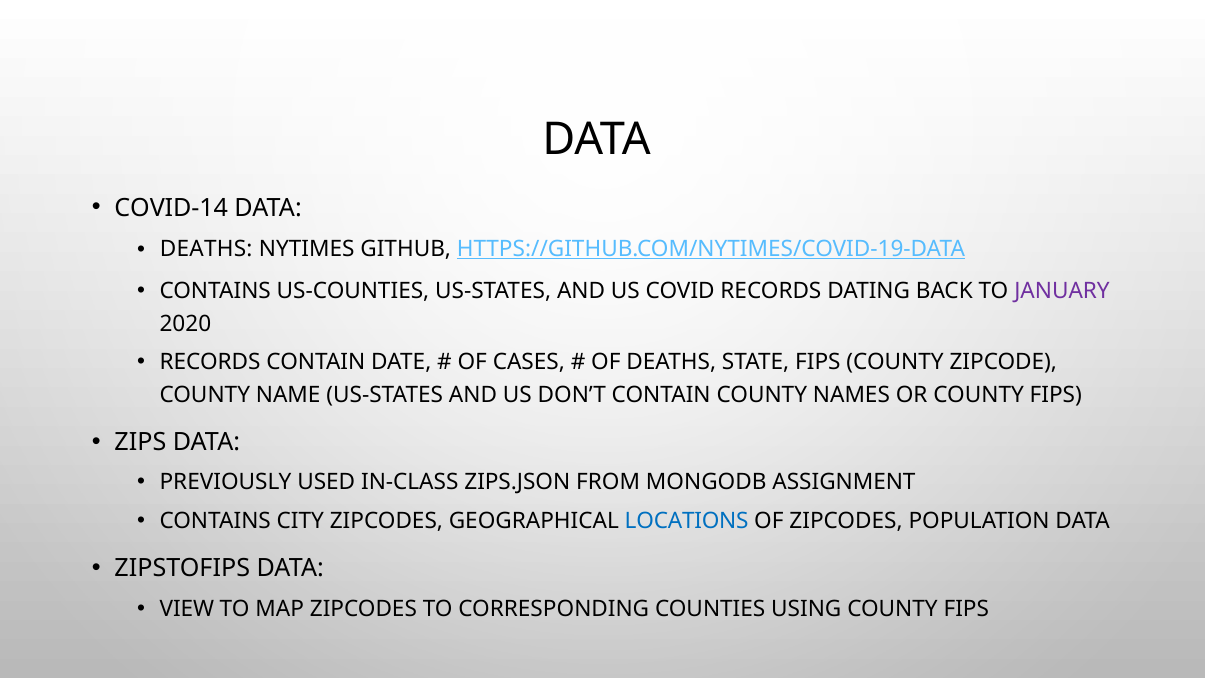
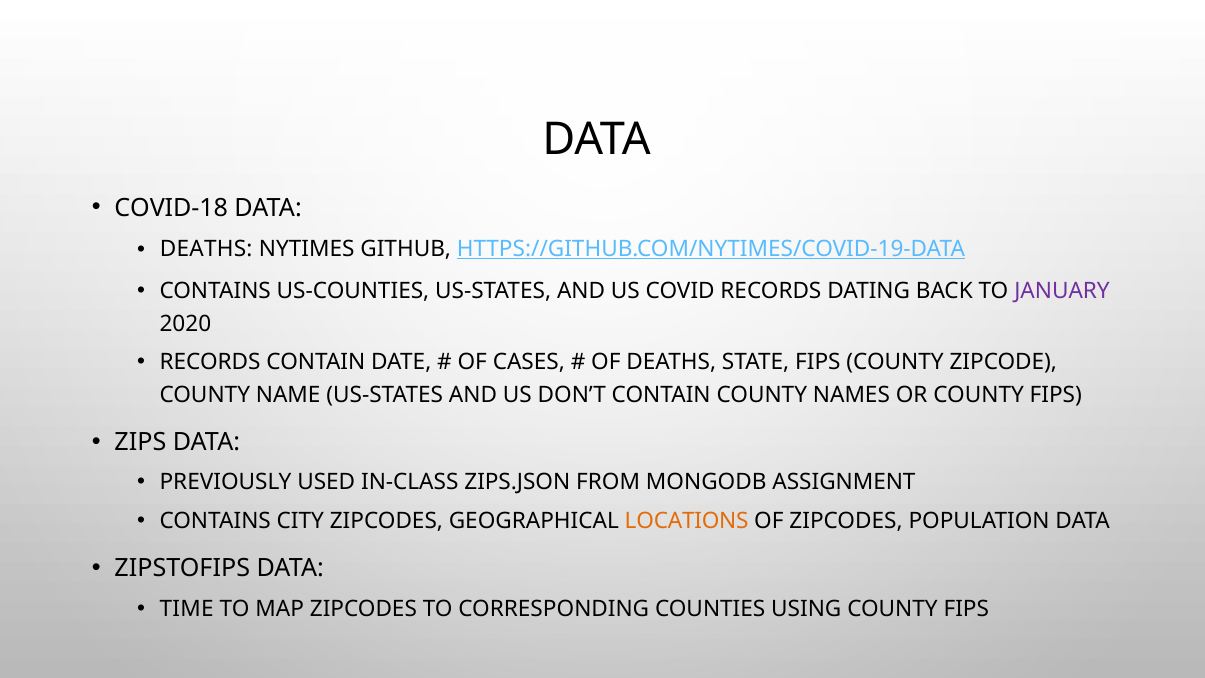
COVID-14: COVID-14 -> COVID-18 (171, 208)
LOCATIONS colour: blue -> orange (687, 521)
VIEW: VIEW -> TIME (187, 609)
